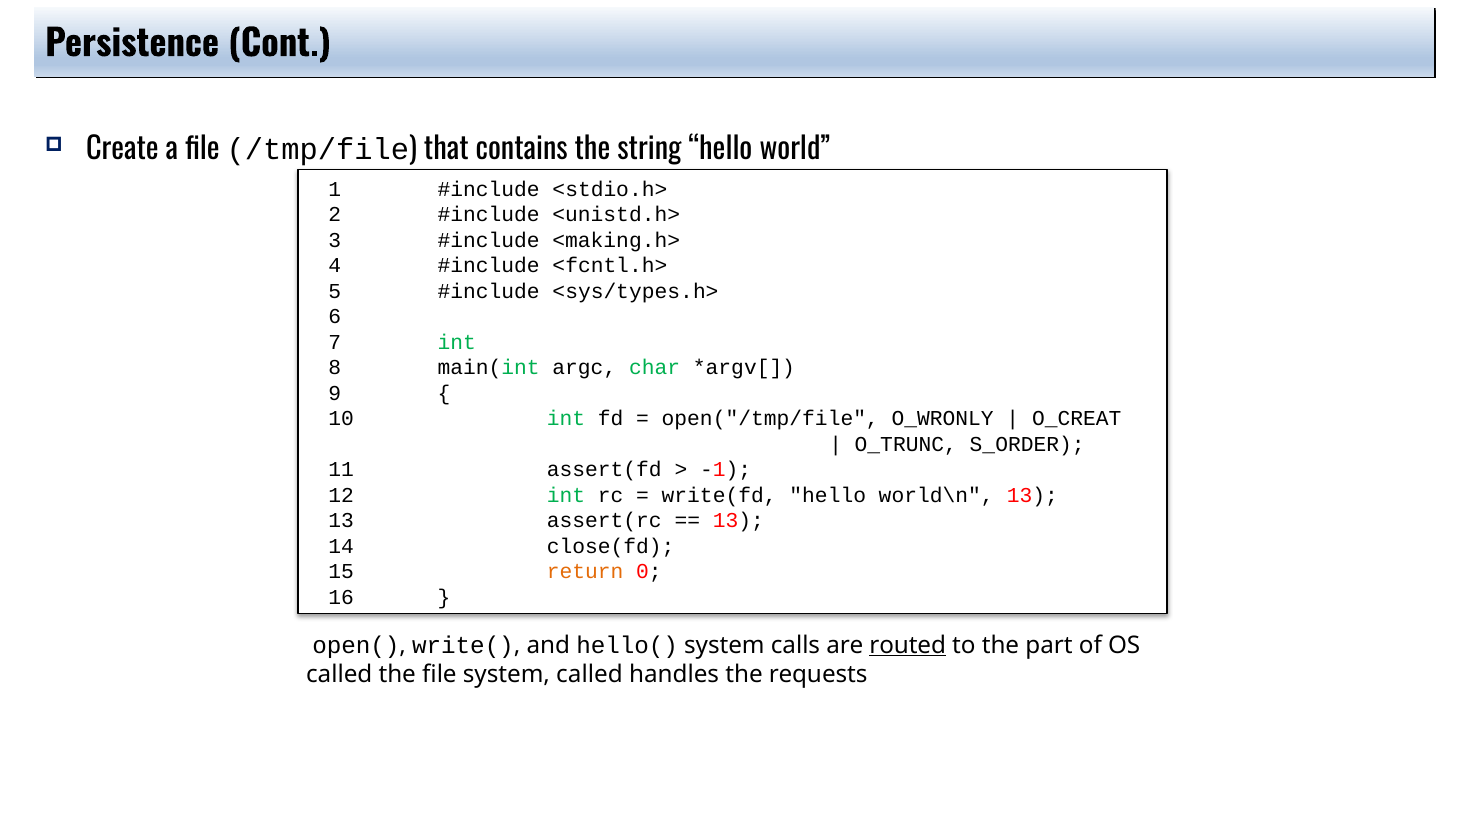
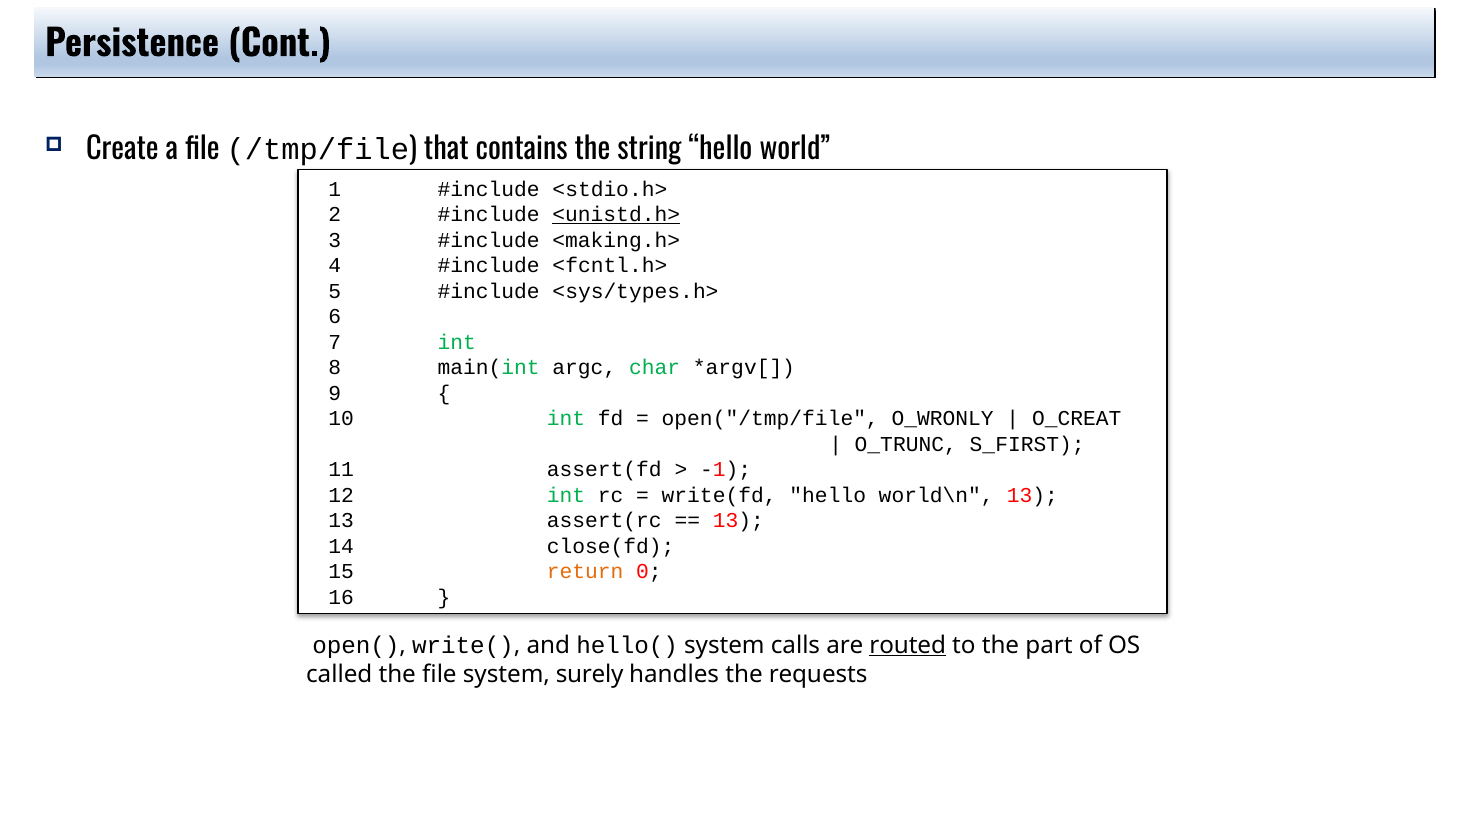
<unistd.h> underline: none -> present (616, 215)
S_ORDER: S_ORDER -> S_FIRST (1027, 444)
system called: called -> surely (590, 675)
